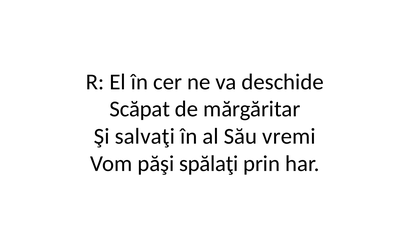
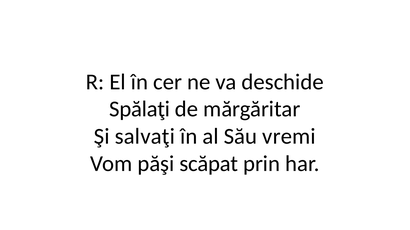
Scăpat: Scăpat -> Spălaţi (140, 109)
spălaţi: spălaţi -> scăpat (209, 164)
